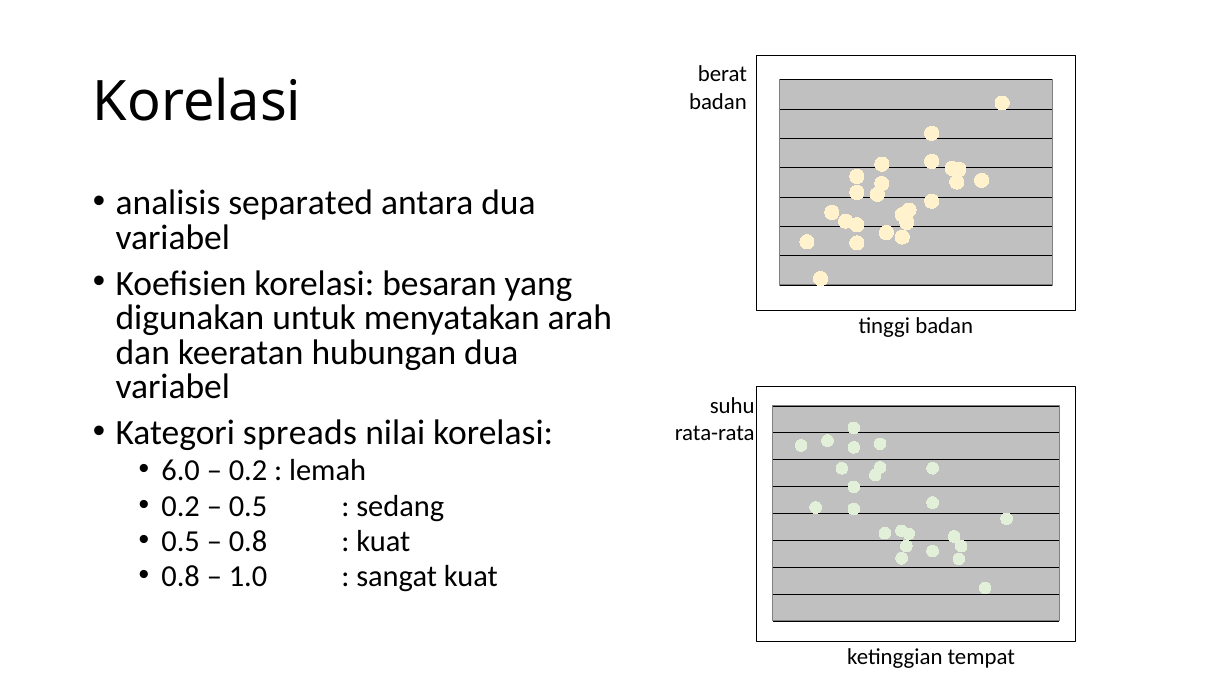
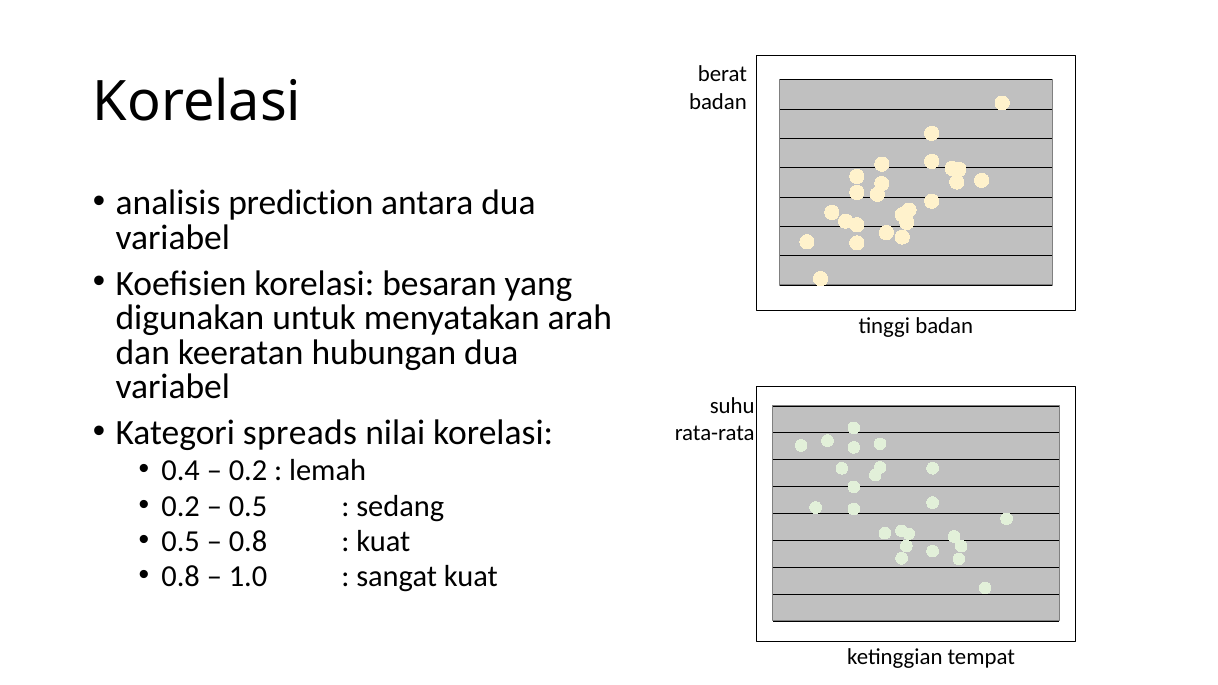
separated: separated -> prediction (301, 203)
6.0: 6.0 -> 0.4 (181, 471)
